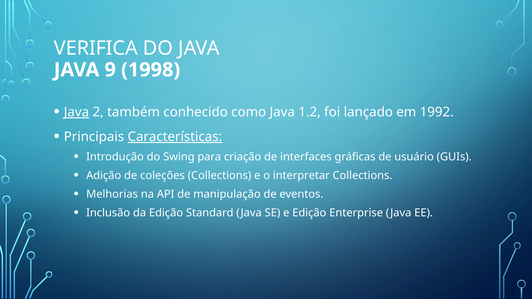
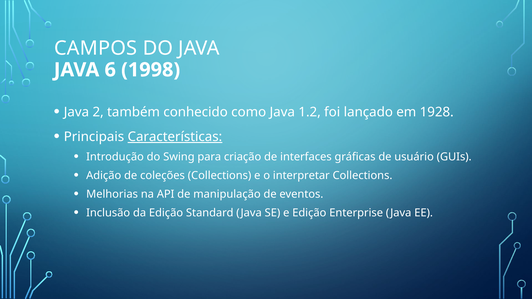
VERIFICA: VERIFICA -> CAMPOS (96, 48)
9: 9 -> 6 (110, 70)
Java underline: present -> none (76, 112)
1992: 1992 -> 1928 (437, 112)
